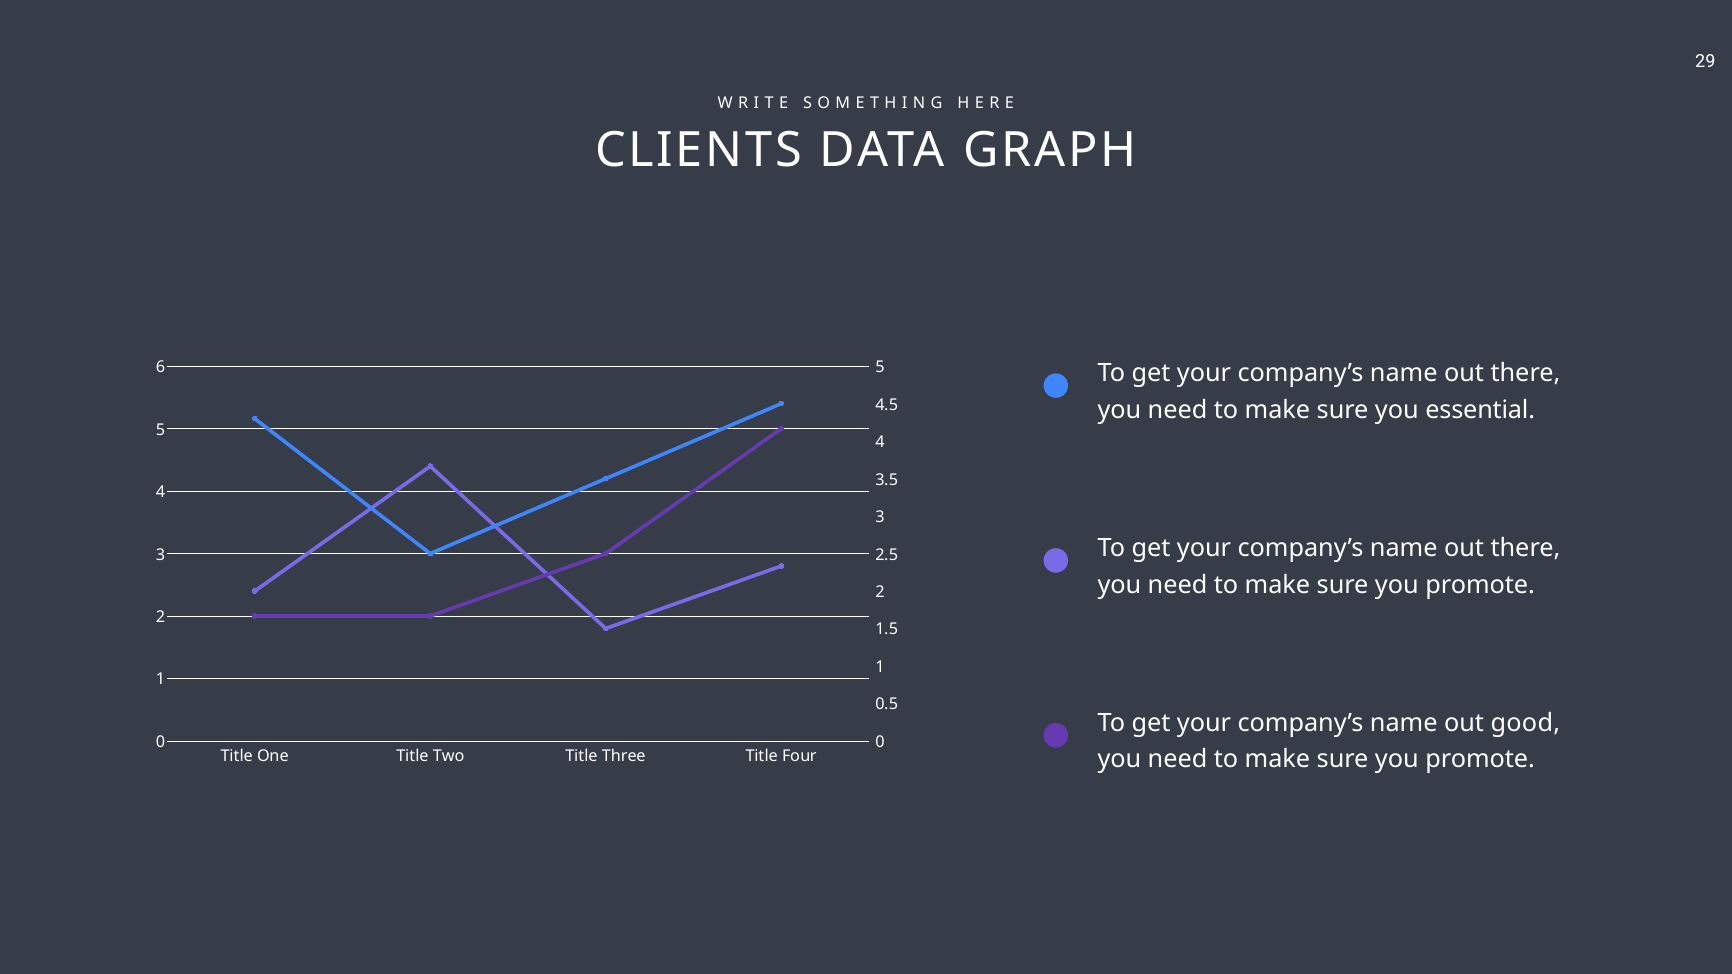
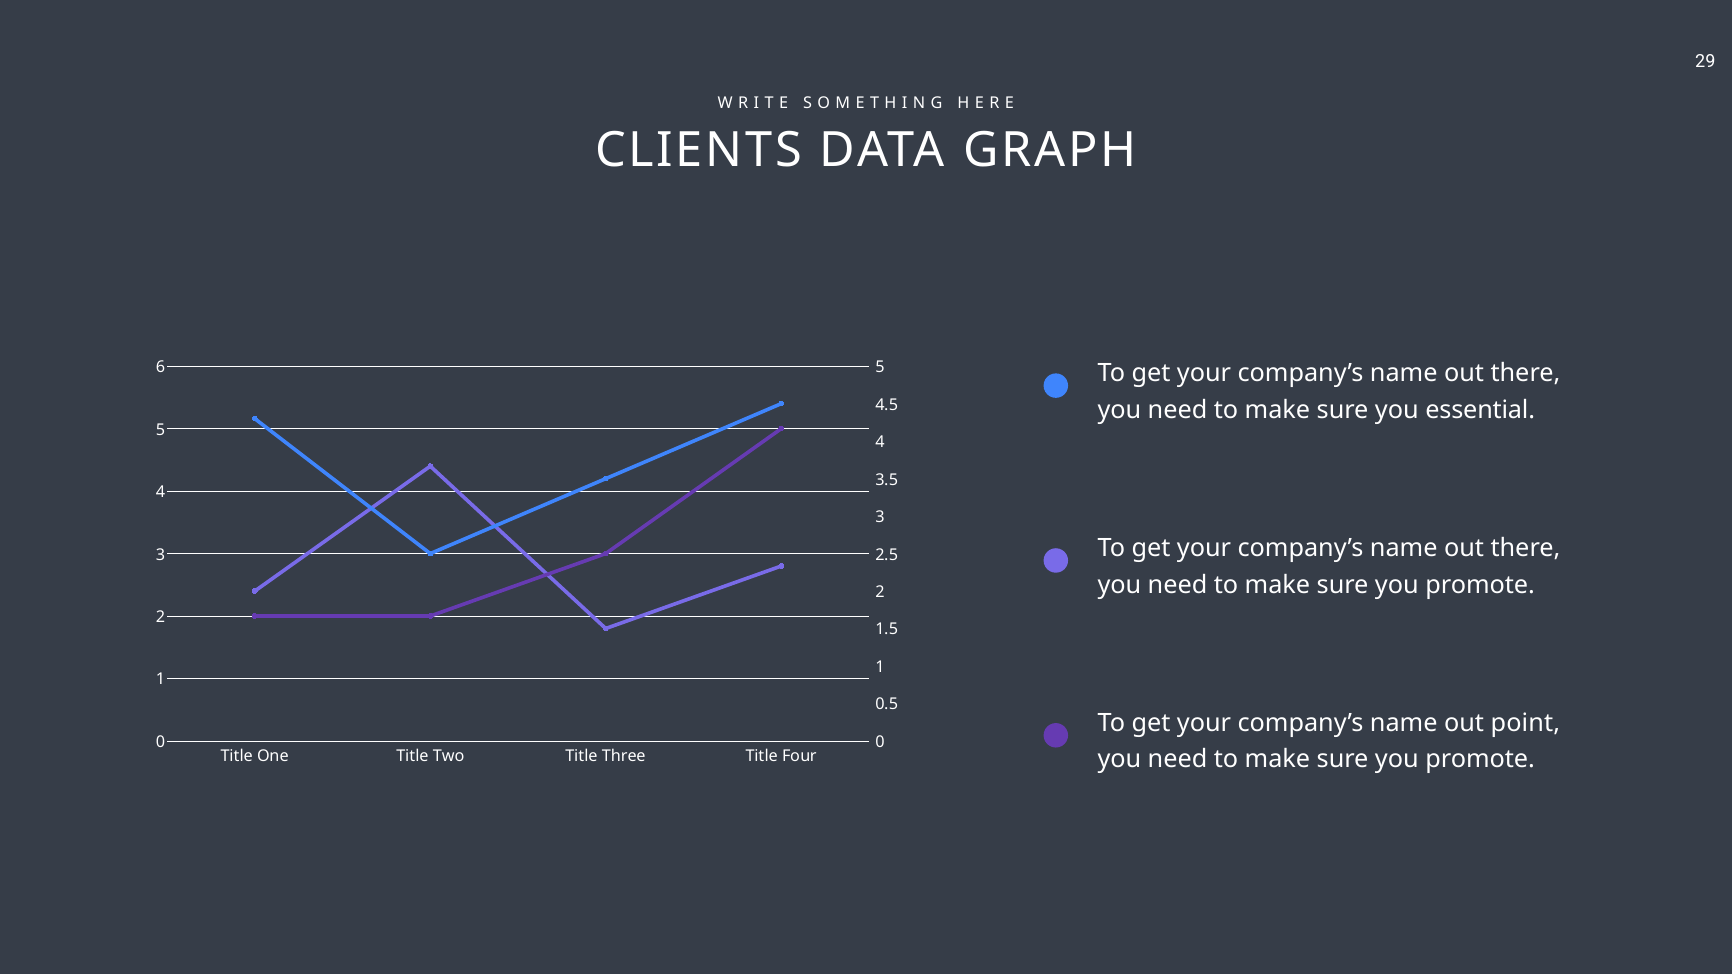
good: good -> point (1525, 723)
